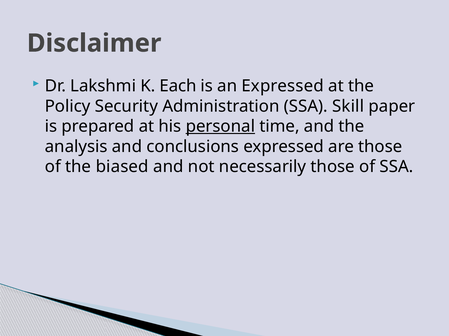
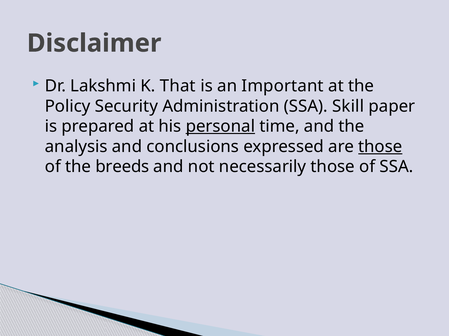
Each: Each -> That (178, 86)
an Expressed: Expressed -> Important (283, 86)
those underline: none -> present (380, 147)
biased: biased -> breeds (122, 167)
